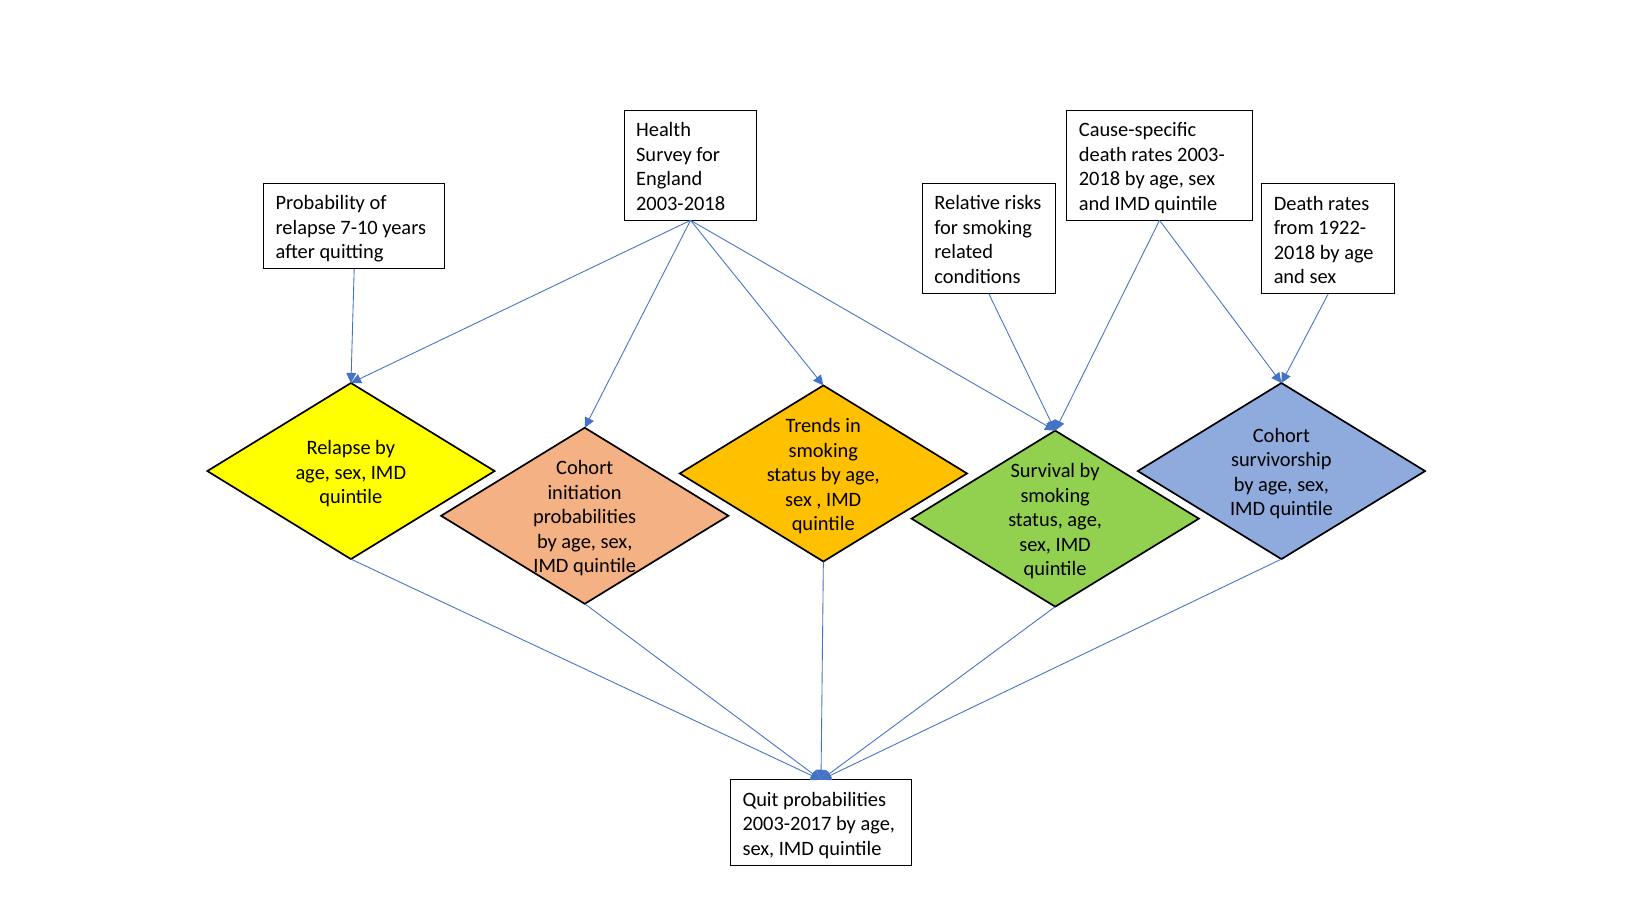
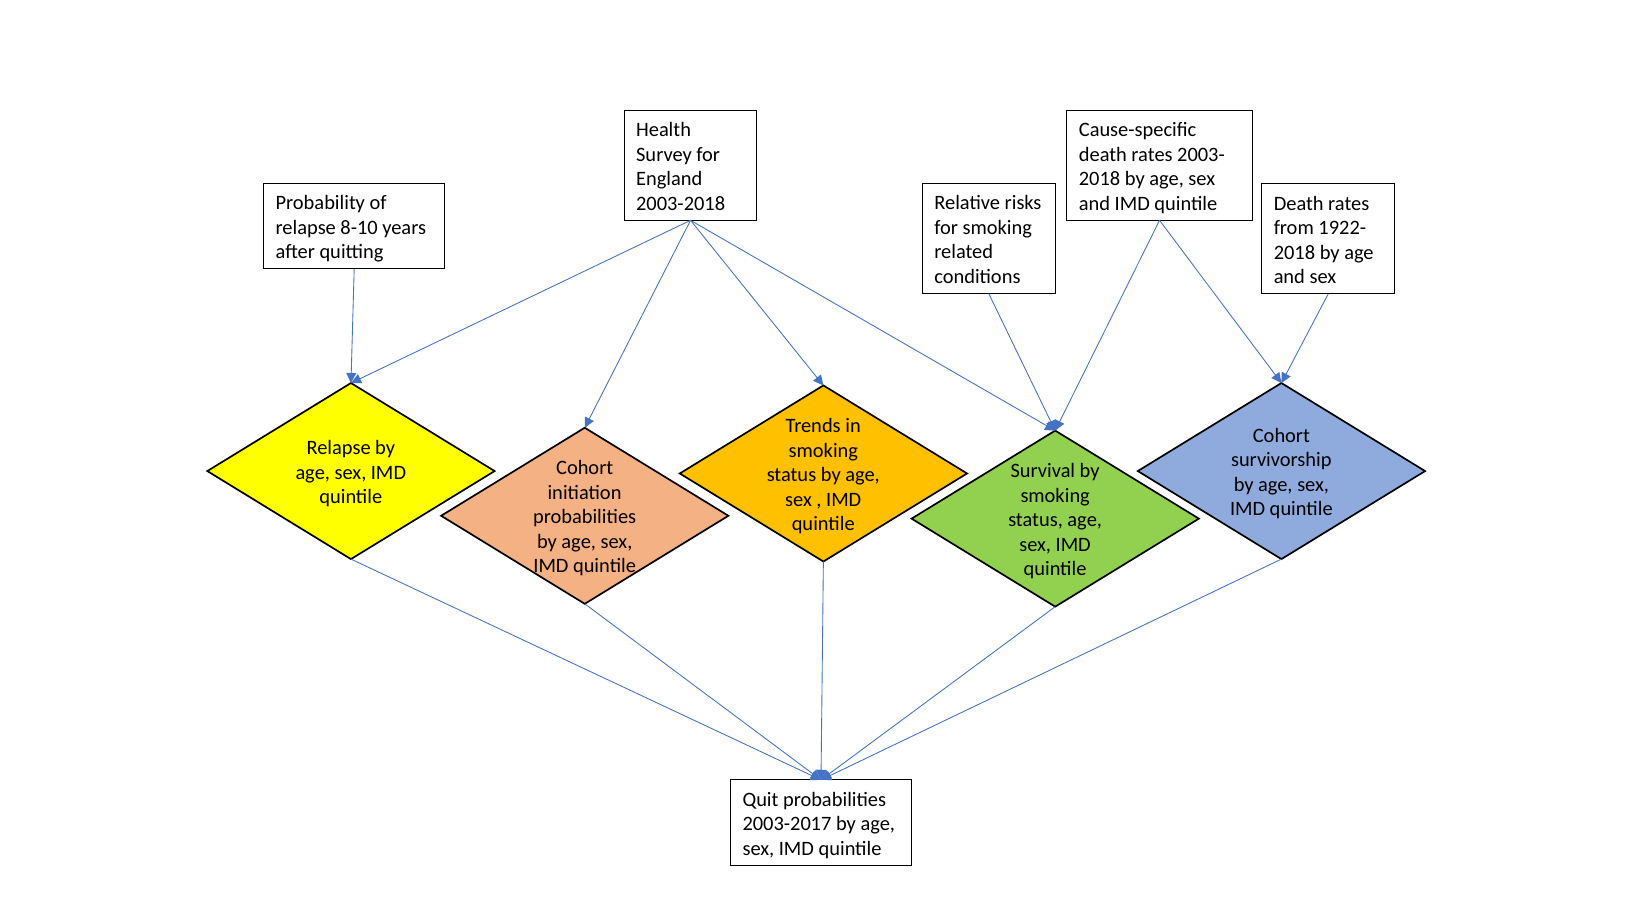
7-10: 7-10 -> 8-10 (359, 228)
